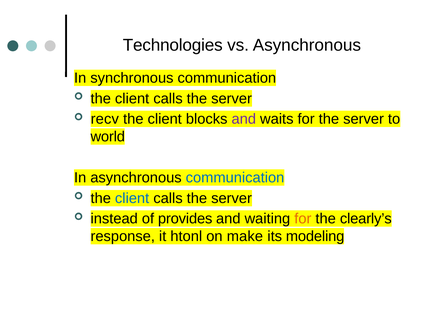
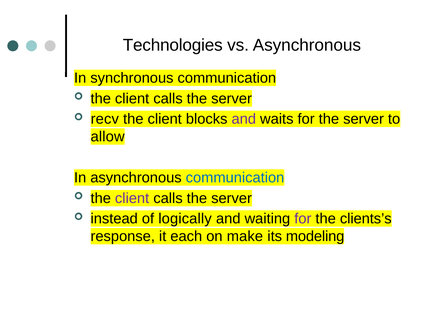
world: world -> allow (108, 137)
client colour: blue -> purple (132, 198)
provides: provides -> logically (185, 219)
for colour: orange -> purple (303, 219)
clearly’s: clearly’s -> clients’s (366, 219)
htonl: htonl -> each (186, 236)
